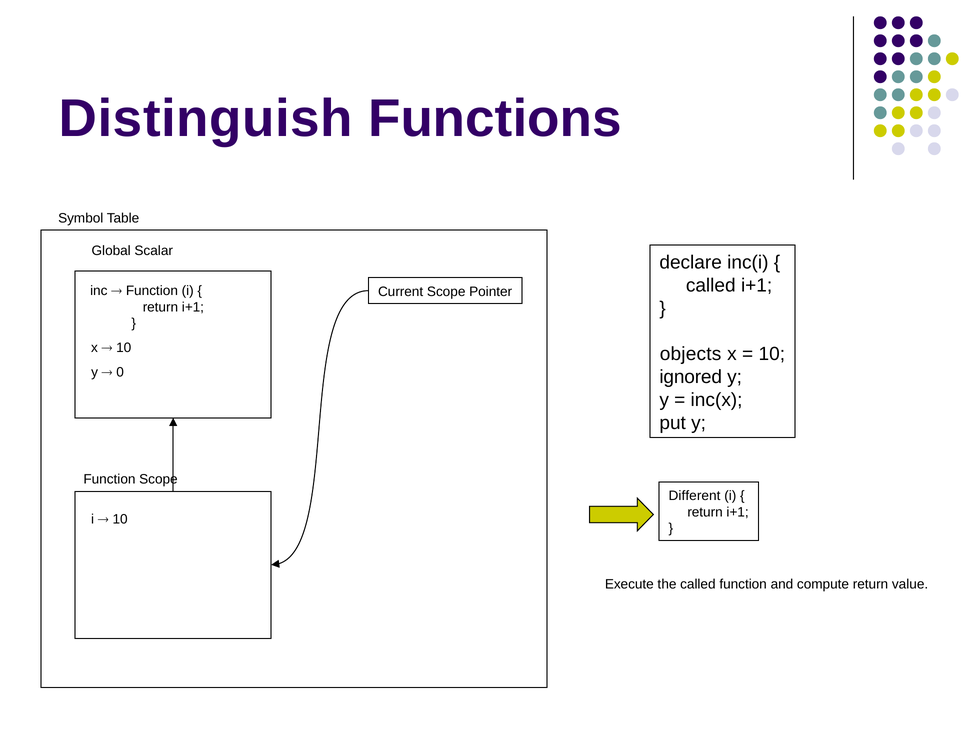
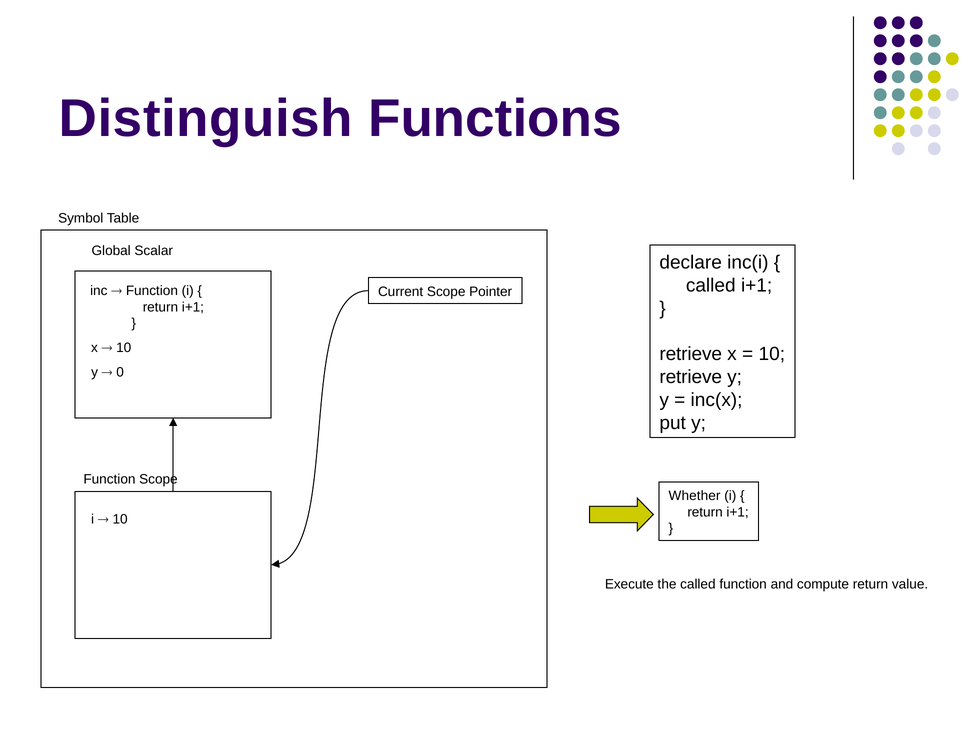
objects: objects -> retrieve (691, 354)
ignored: ignored -> retrieve (691, 377)
Different: Different -> Whether (695, 496)
